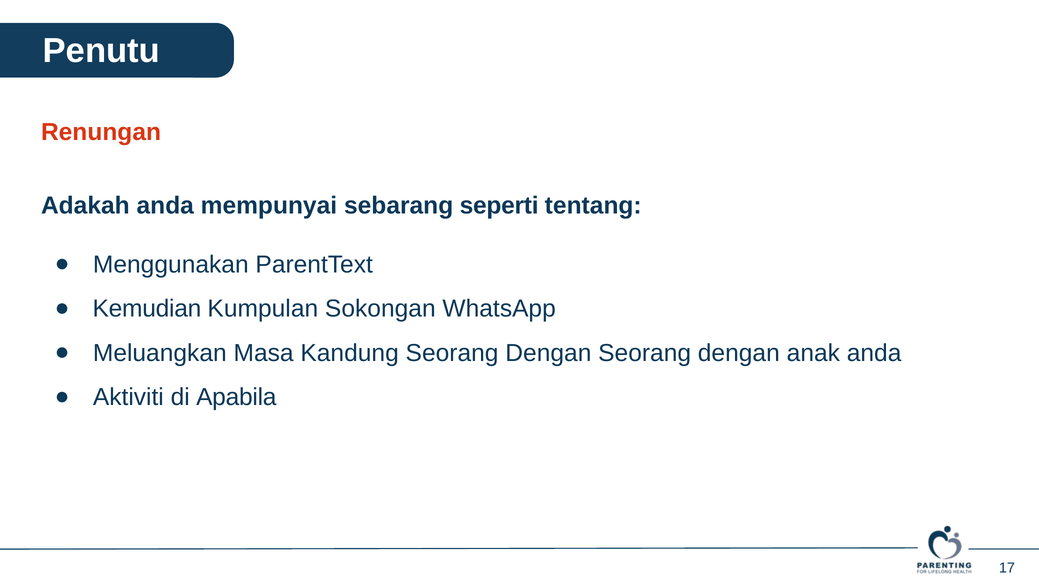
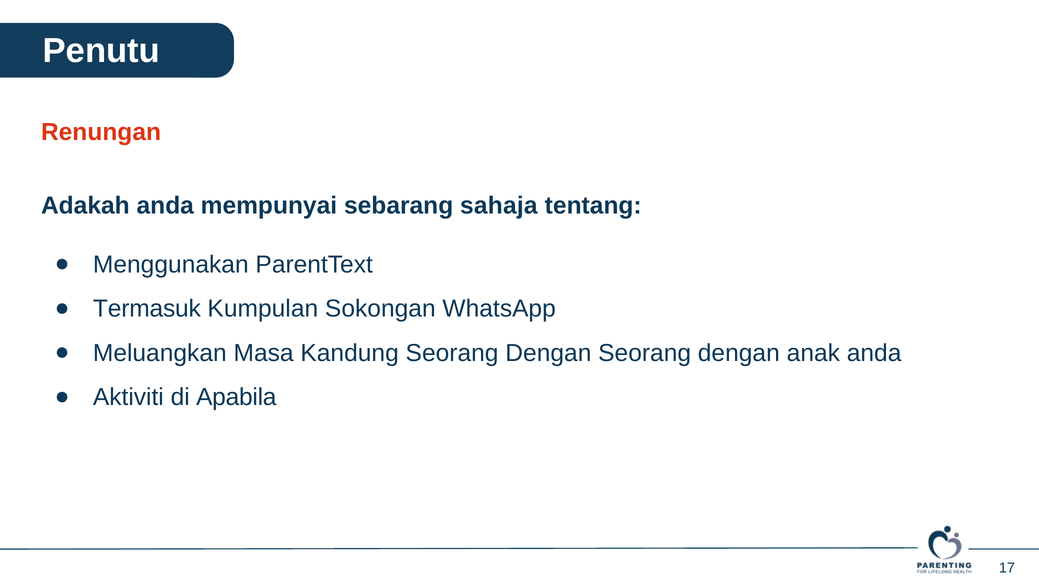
seperti: seperti -> sahaja (499, 206)
Kemudian: Kemudian -> Termasuk (147, 308)
